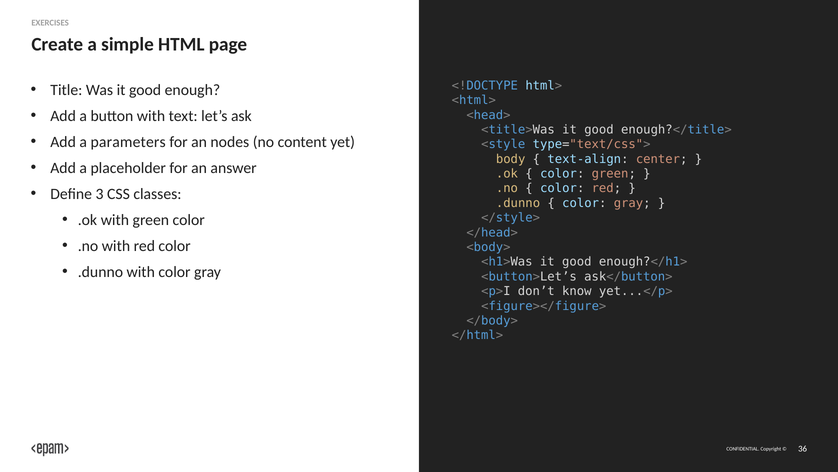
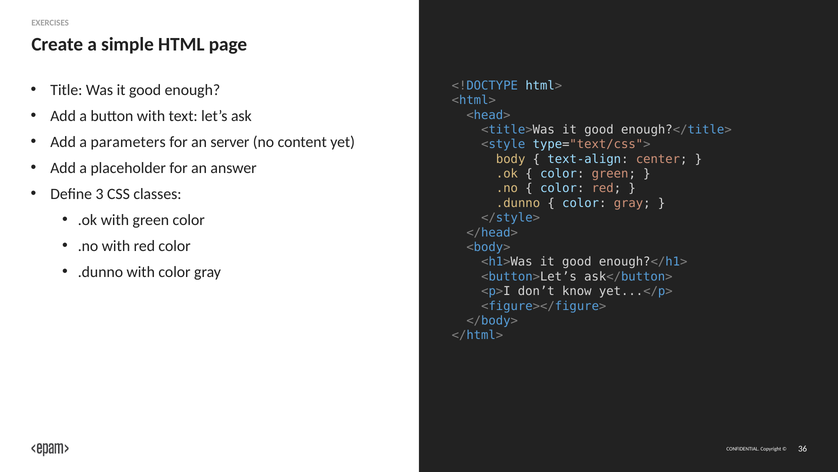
nodes: nodes -> server (230, 142)
